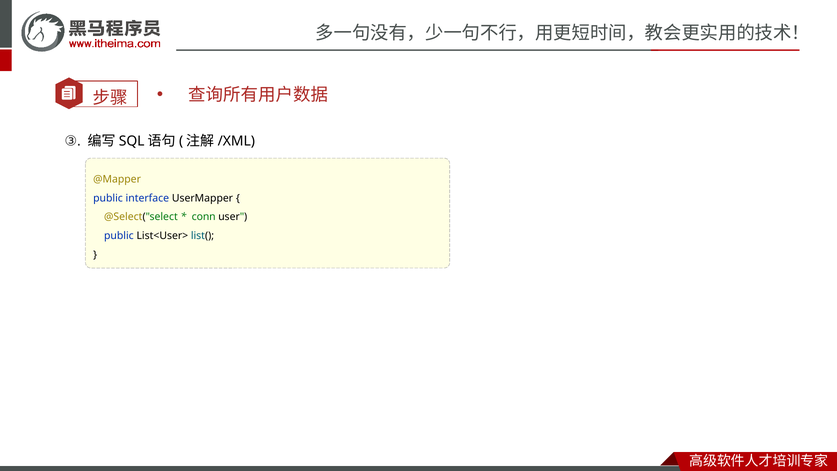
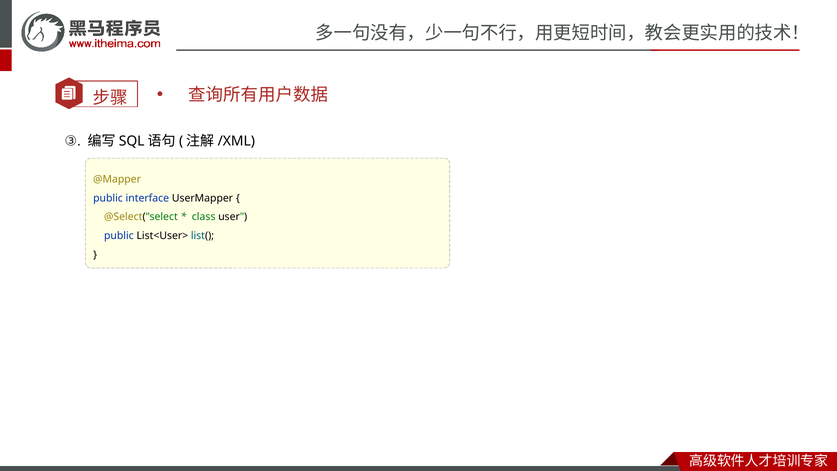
conn: conn -> class (204, 217)
